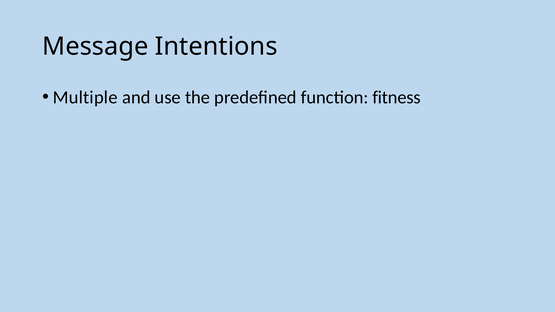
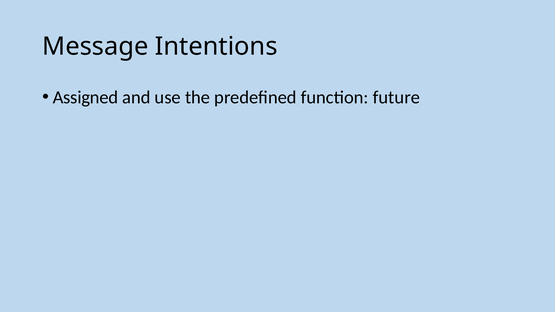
Multiple: Multiple -> Assigned (85, 98)
fitness: fitness -> future (396, 98)
